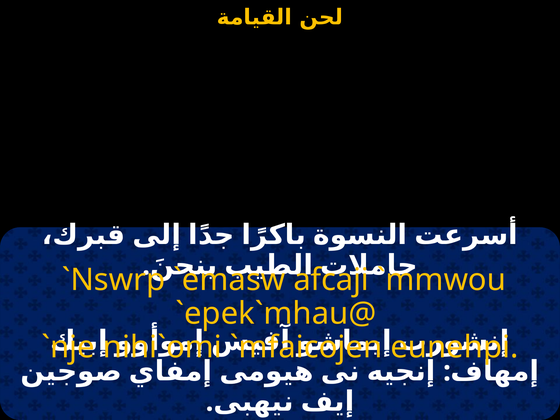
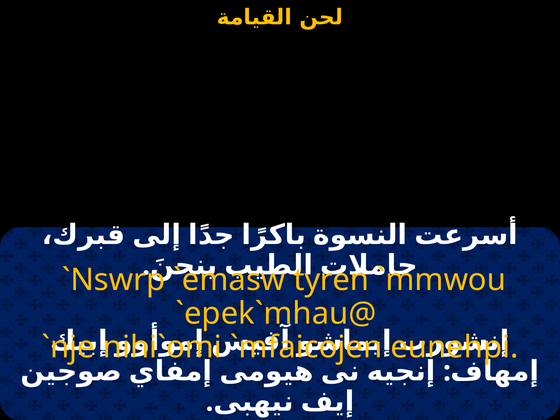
afcaji: afcaji -> tyren (331, 280)
